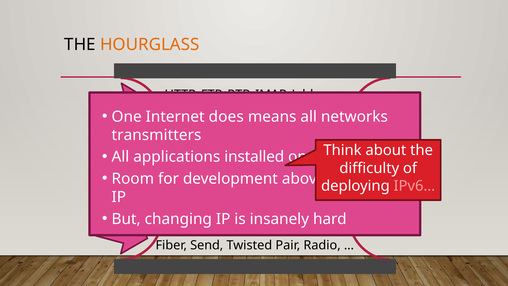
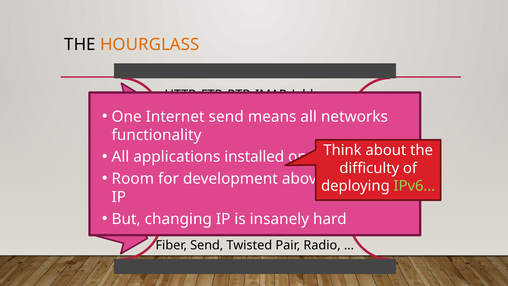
Internet does: does -> send (226, 117)
transmitters: transmitters -> functionality (157, 135)
IPv6… colour: pink -> light green (414, 186)
